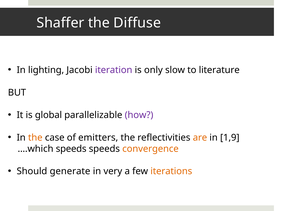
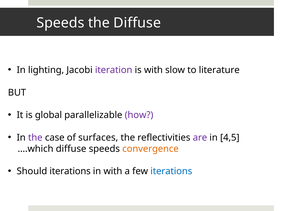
Shaffer: Shaffer -> Speeds (60, 23)
is only: only -> with (153, 70)
the colour: orange -> purple (35, 137)
emitters: emitters -> surfaces (98, 137)
are colour: orange -> purple (200, 137)
1,9: 1,9 -> 4,5 (230, 137)
….which speeds: speeds -> diffuse (71, 149)
Should generate: generate -> iterations (70, 171)
in very: very -> with (113, 171)
iterations colour: orange -> blue (171, 171)
